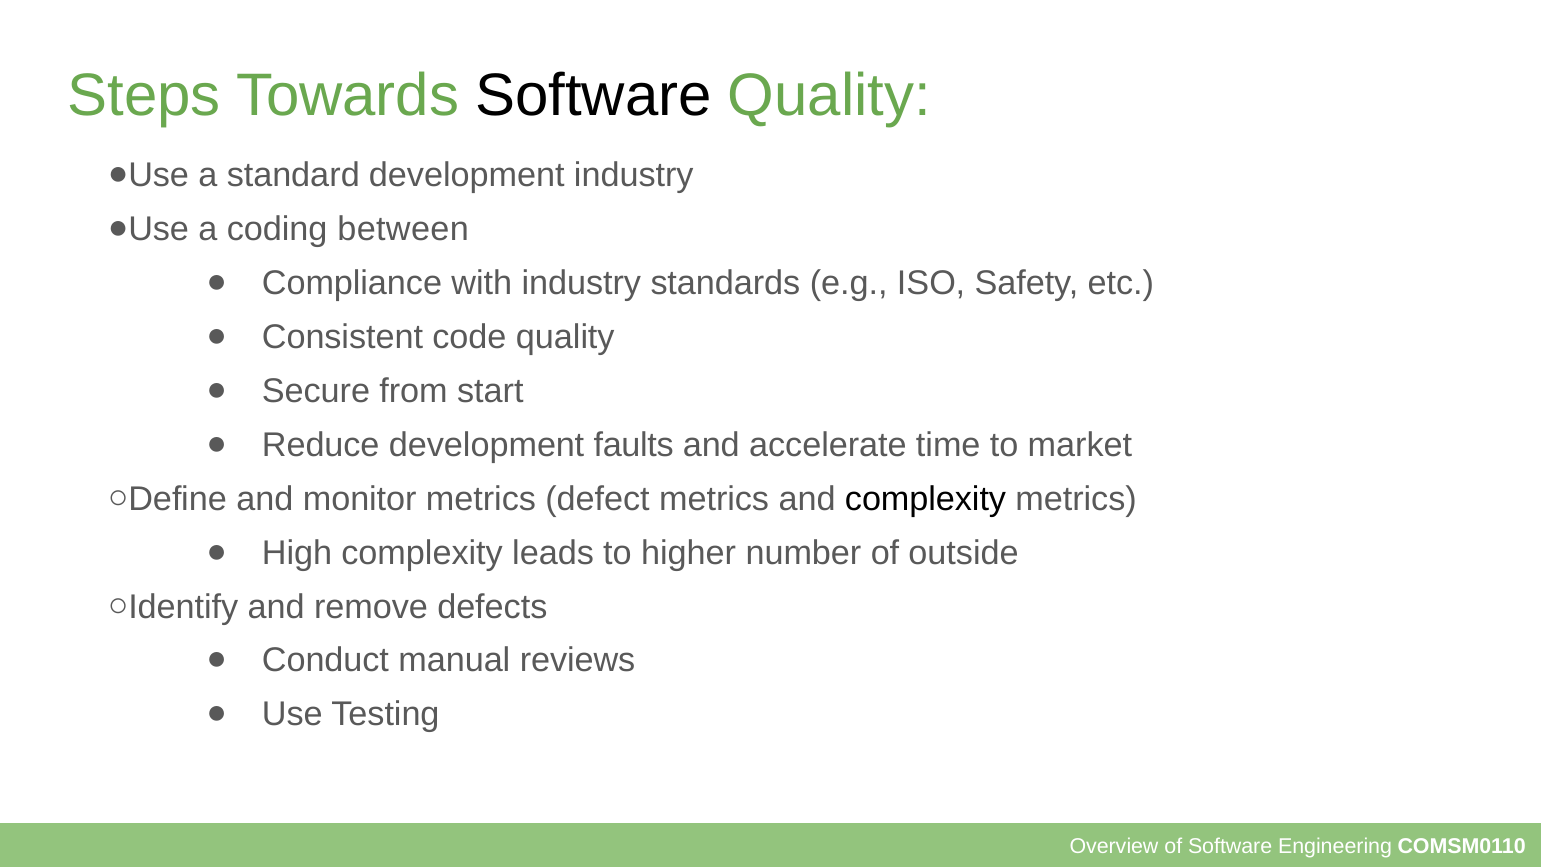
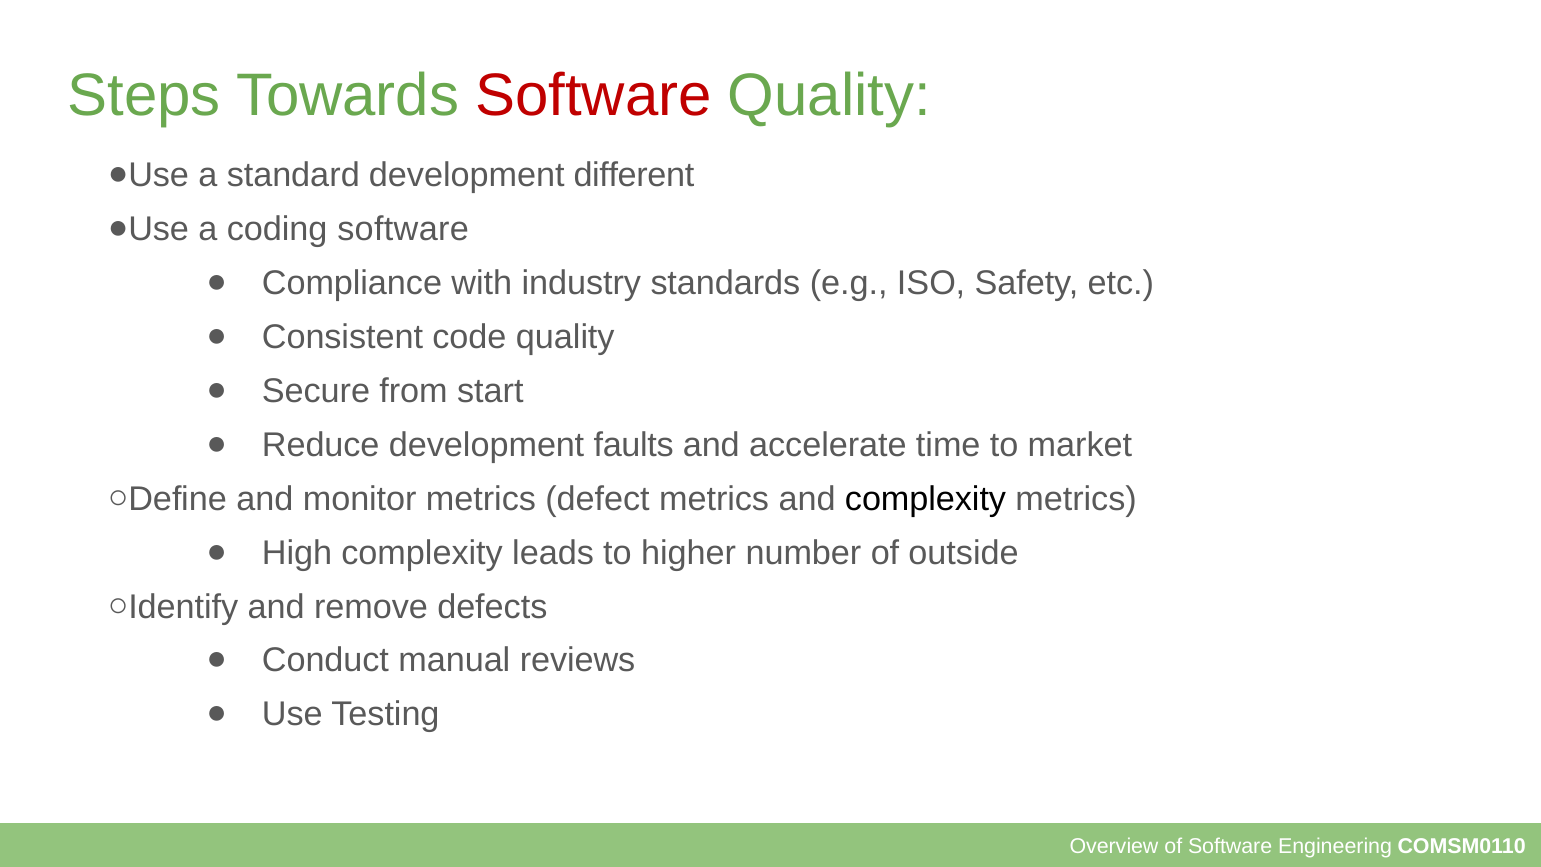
Software colour: black -> red (594, 96)
development industry: industry -> different (634, 175)
coding between: between -> software (403, 229)
